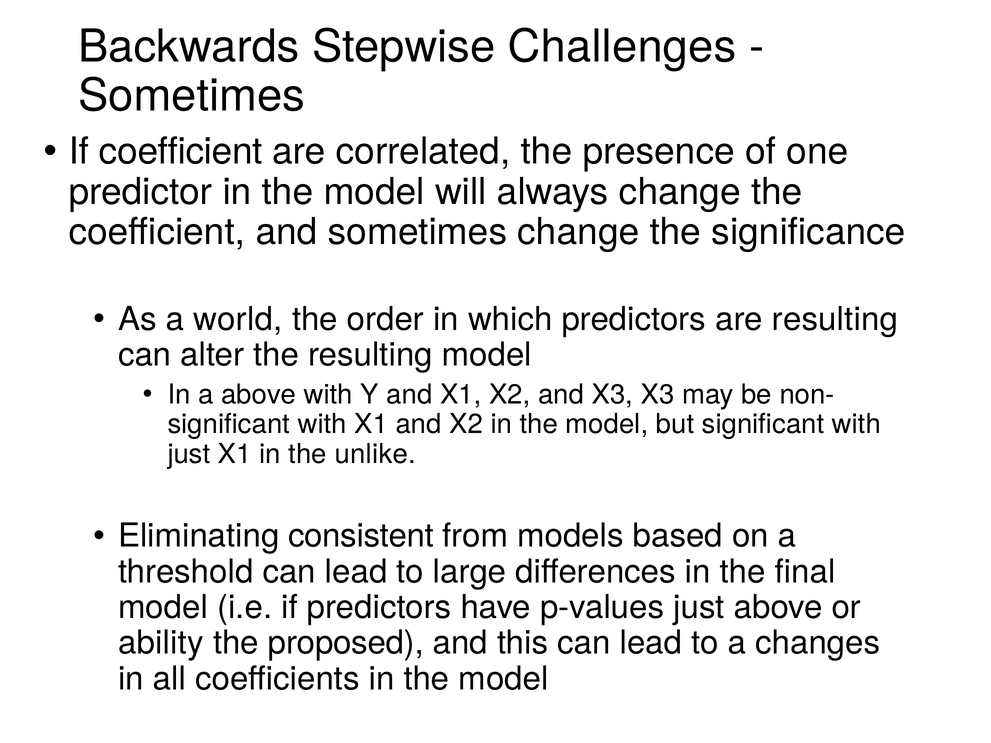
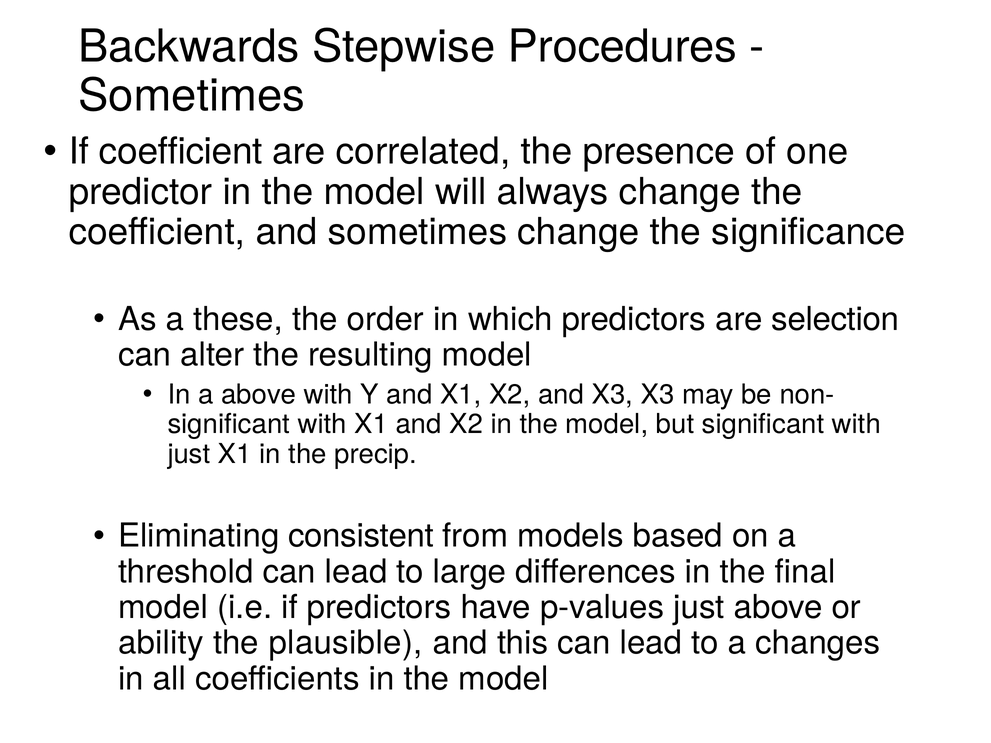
Challenges: Challenges -> Procedures (622, 47)
world: world -> these (238, 319)
are resulting: resulting -> selection (835, 319)
unlike: unlike -> precip (376, 454)
proposed: proposed -> plausible (346, 643)
